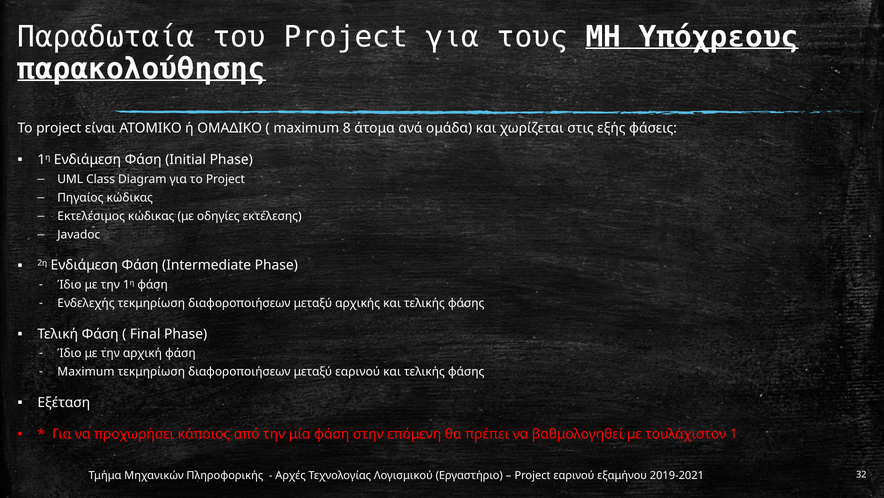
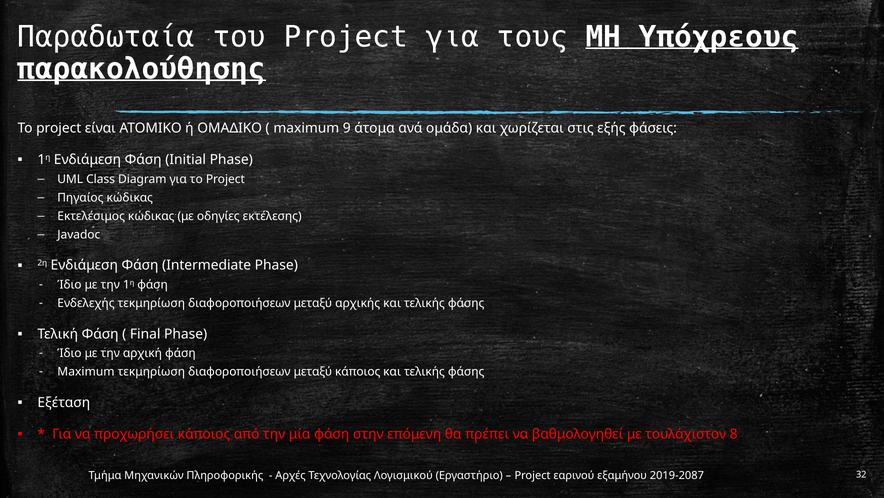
8: 8 -> 9 (347, 128)
μεταξύ εαρινού: εαρινού -> κάποιος (358, 372)
1: 1 -> 8 (734, 434)
2019-2021: 2019-2021 -> 2019-2087 (677, 475)
